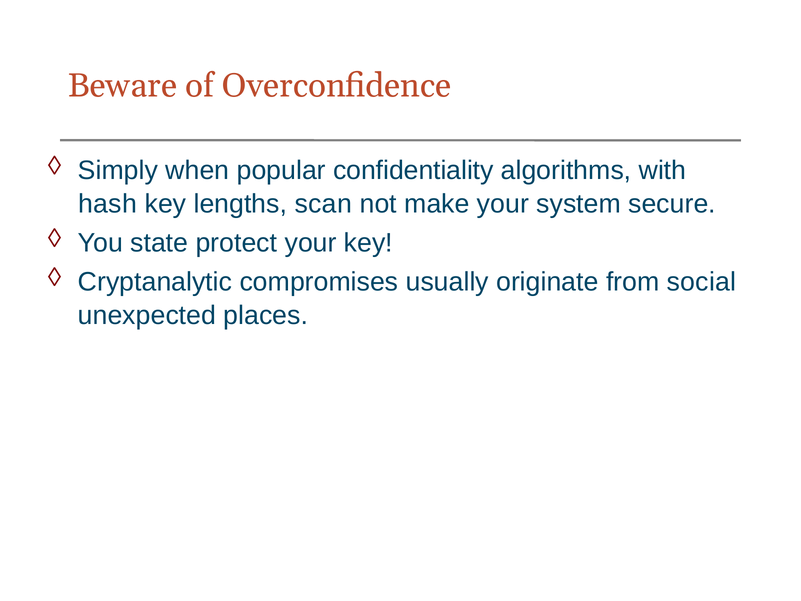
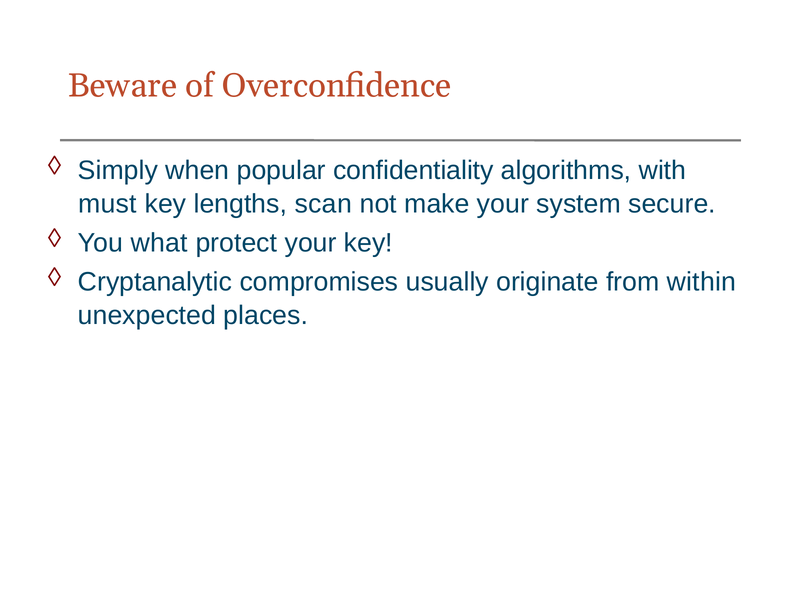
hash: hash -> must (108, 204)
state: state -> what (159, 243)
social: social -> within (701, 282)
